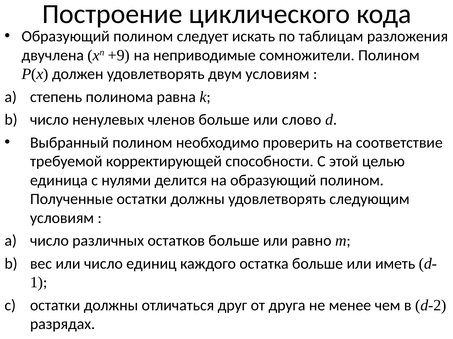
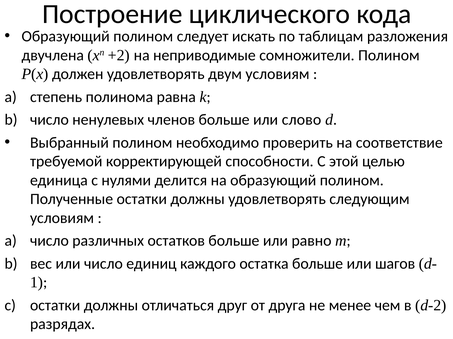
+9: +9 -> +2 (119, 55)
иметь: иметь -> шагов (395, 264)
